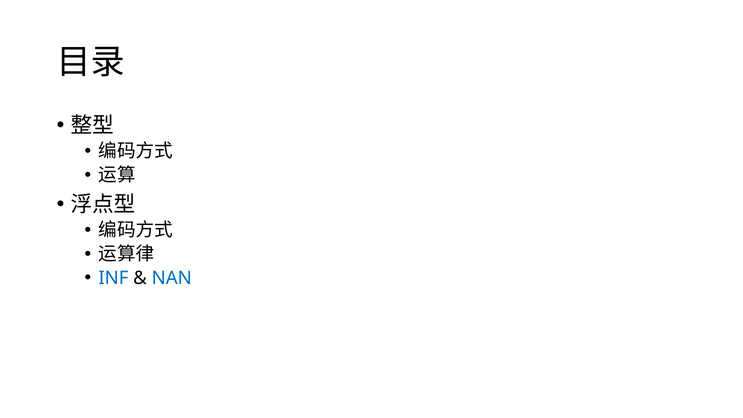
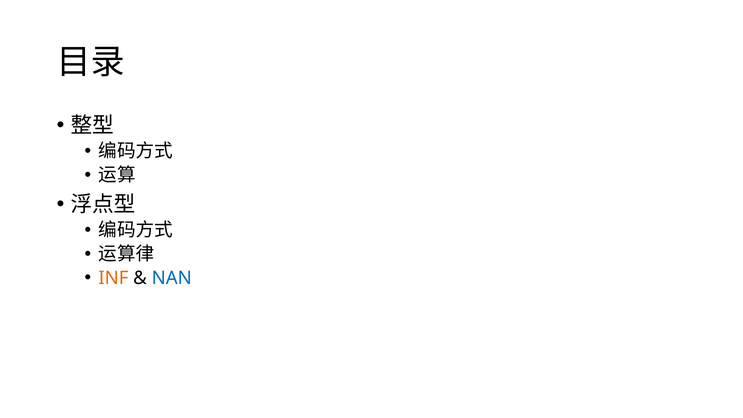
INF colour: blue -> orange (113, 278)
